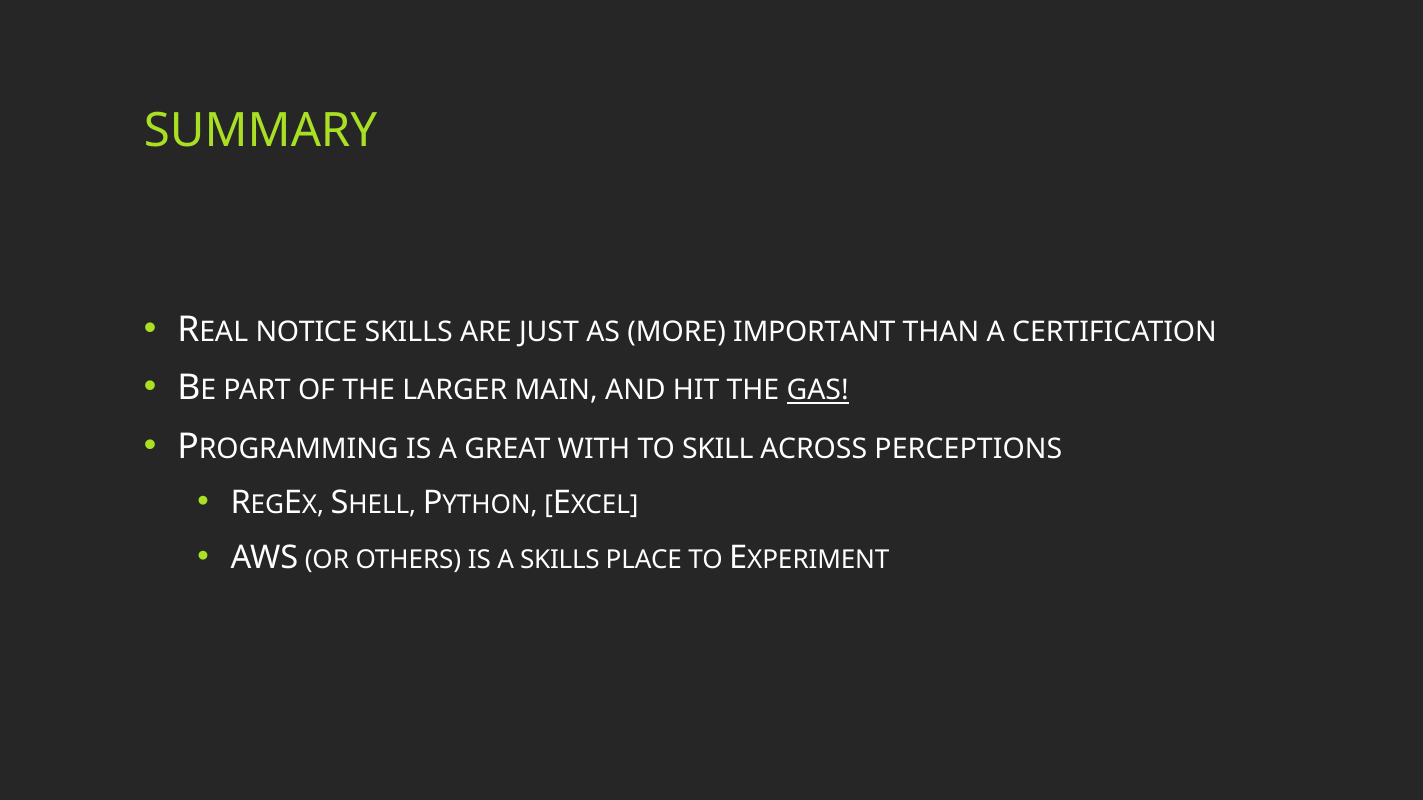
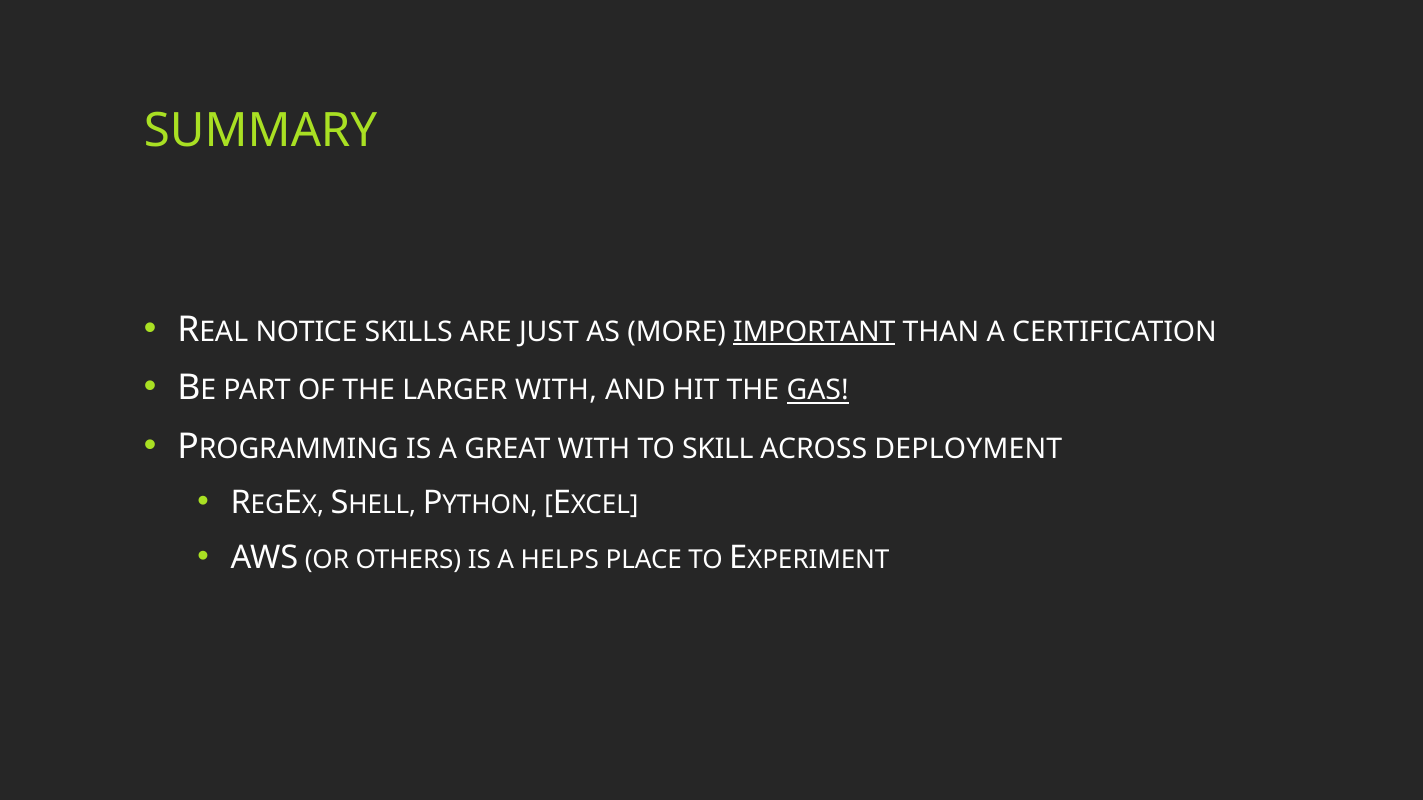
IMPORTANT underline: none -> present (814, 332)
LARGER MAIN: MAIN -> WITH (556, 391)
PERCEPTIONS: PERCEPTIONS -> DEPLOYMENT (968, 449)
A SKILLS: SKILLS -> HELPS (560, 560)
